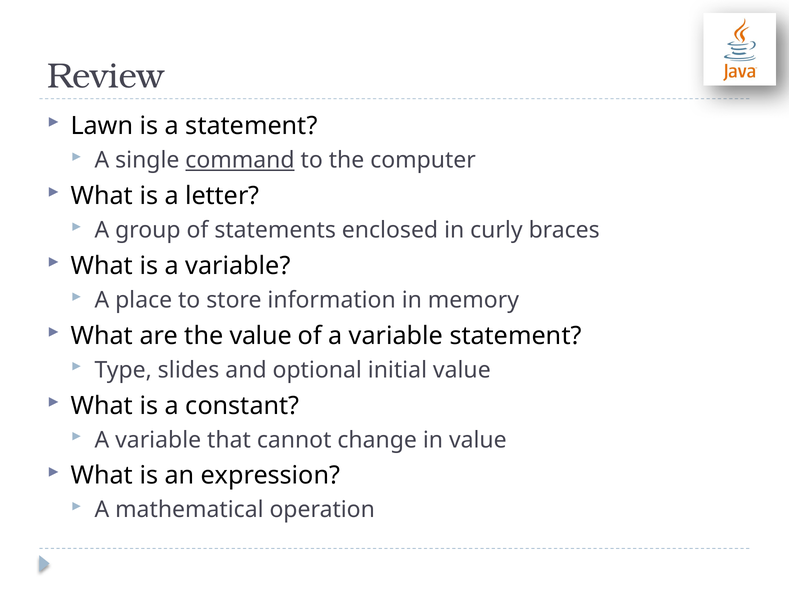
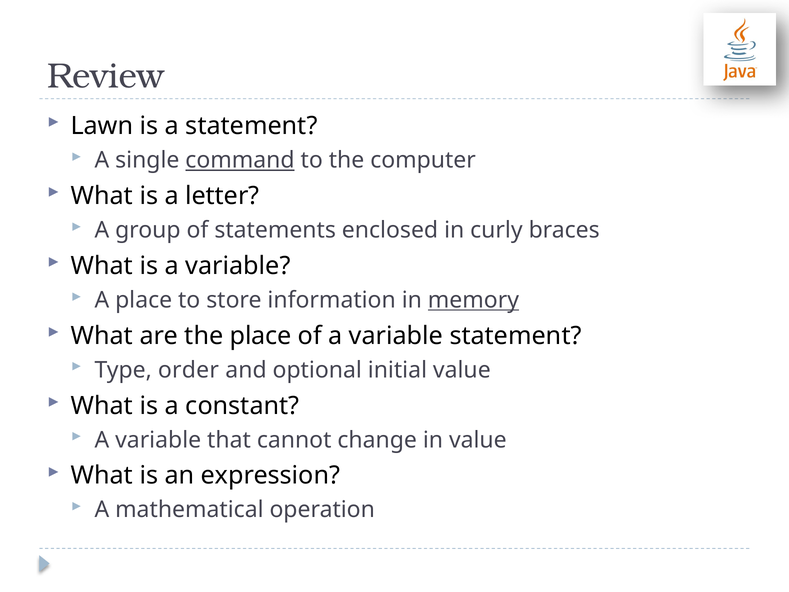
memory underline: none -> present (473, 300)
the value: value -> place (261, 336)
slides: slides -> order (188, 370)
